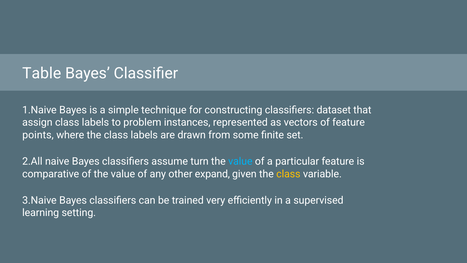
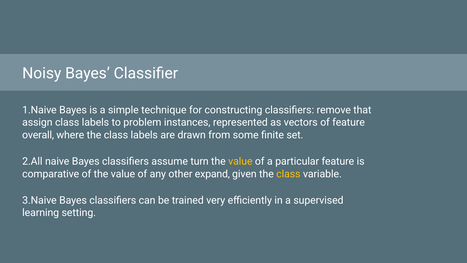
Table: Table -> Noisy (42, 73)
dataset: dataset -> remove (334, 110)
points: points -> overall (38, 135)
value colour: light blue -> yellow (240, 161)
